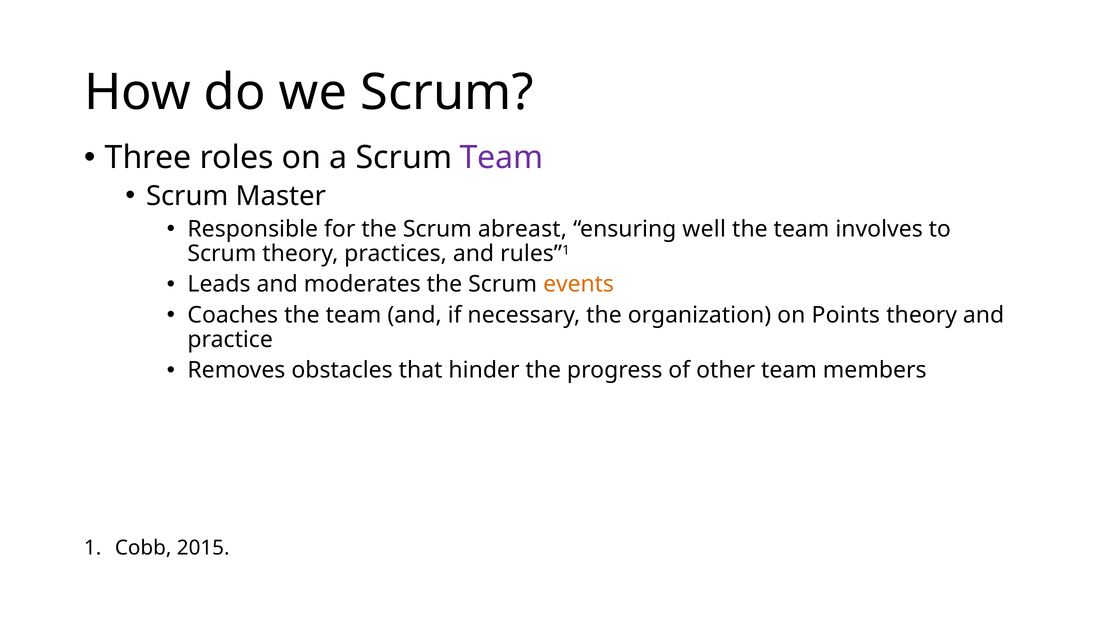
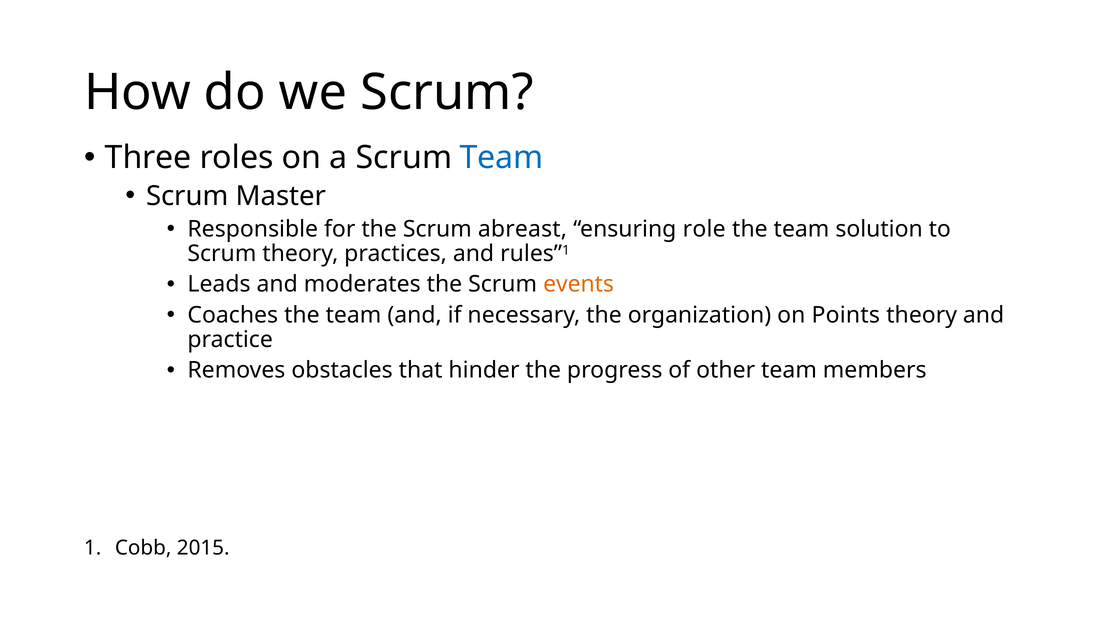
Team colour: purple -> blue (501, 158)
well: well -> role (704, 229)
involves: involves -> solution (879, 229)
